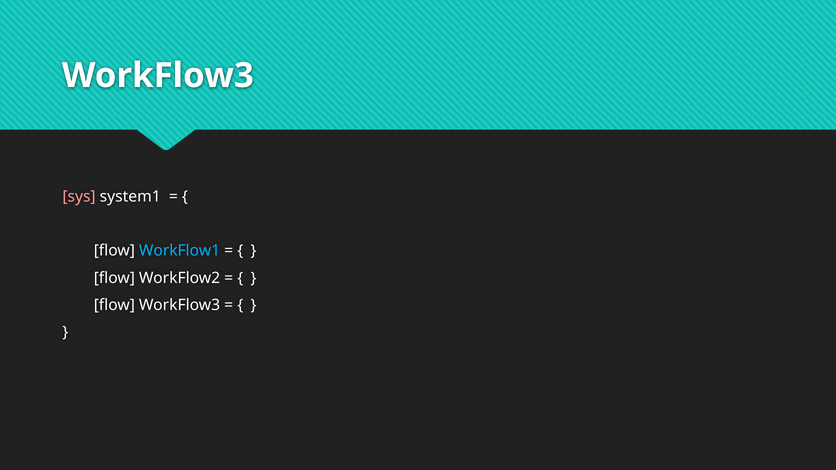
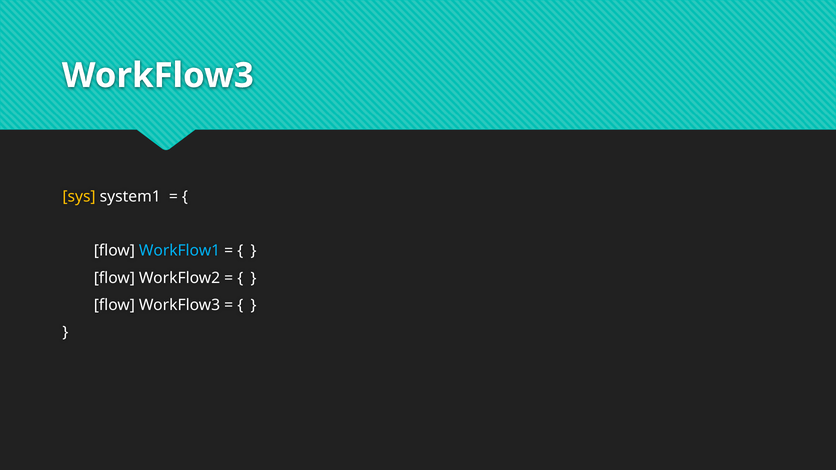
sys colour: pink -> yellow (79, 197)
